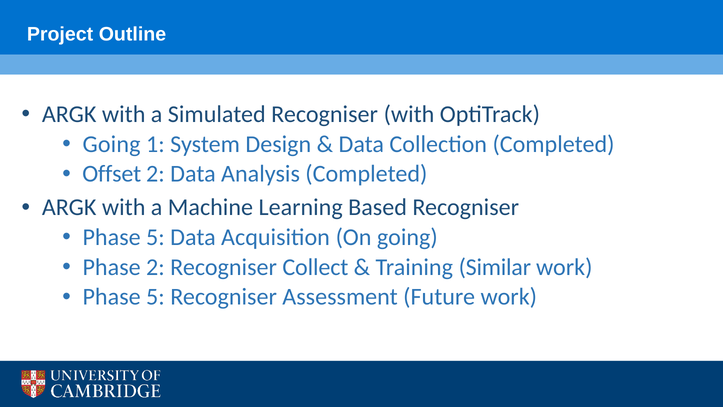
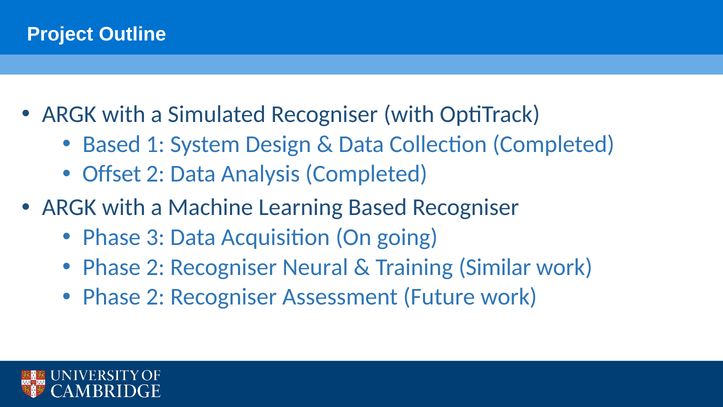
Going: Going -> Based (112, 144)
5: 5 -> 3 (155, 237)
Collect: Collect -> Neural (315, 267)
5: 5 -> 2 (155, 297)
